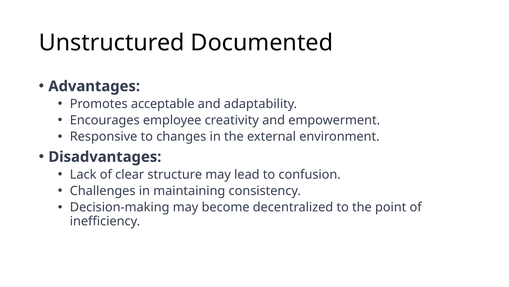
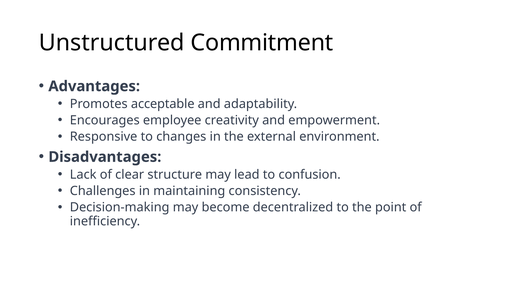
Documented: Documented -> Commitment (262, 43)
